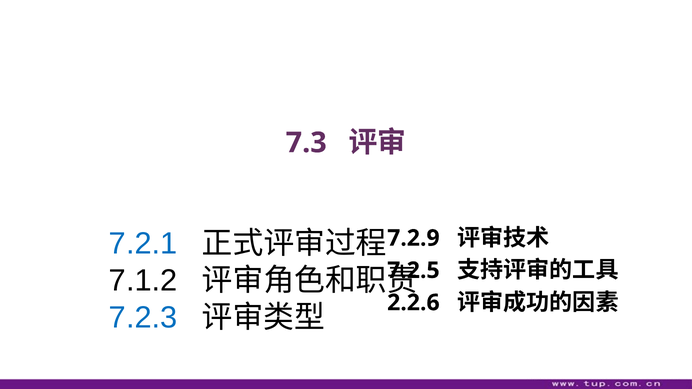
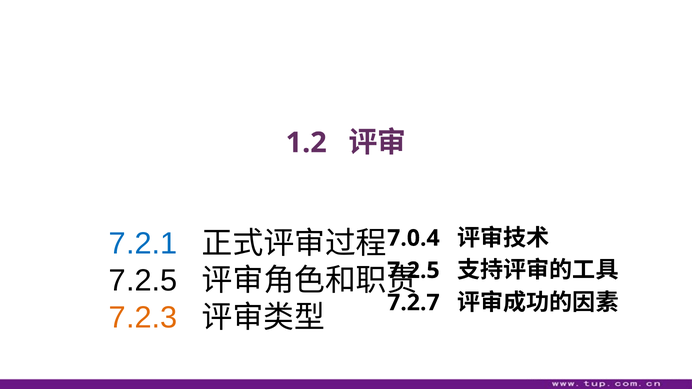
7.3: 7.3 -> 1.2 (306, 143)
7.2.9: 7.2.9 -> 7.0.4 (413, 238)
7.1.2: 7.1.2 -> 7.2.5 (143, 281)
2.2.6: 2.2.6 -> 7.2.7 (413, 303)
7.2.3 colour: blue -> orange (143, 318)
